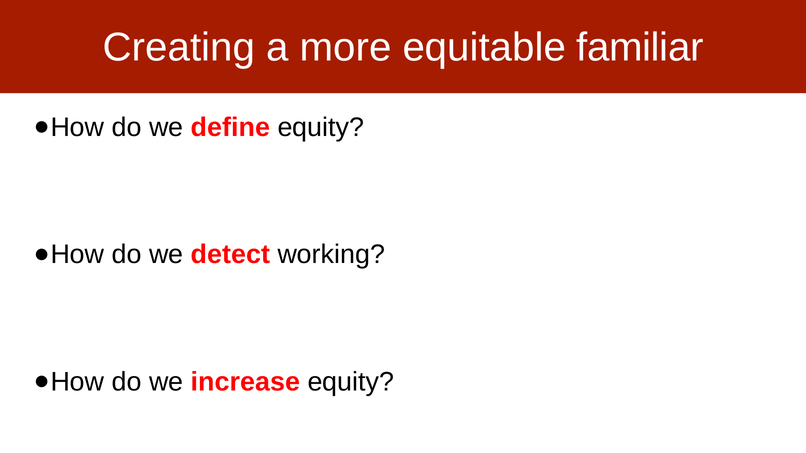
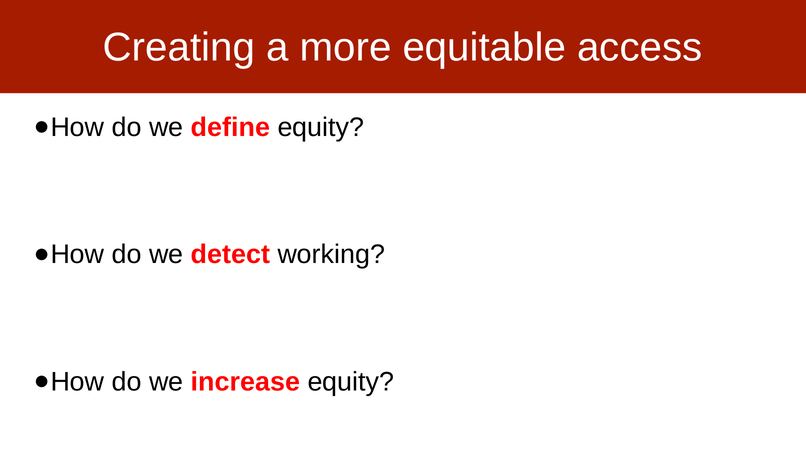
familiar: familiar -> access (640, 48)
